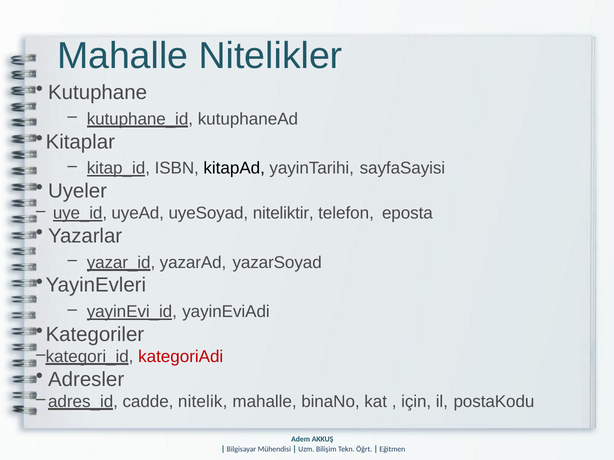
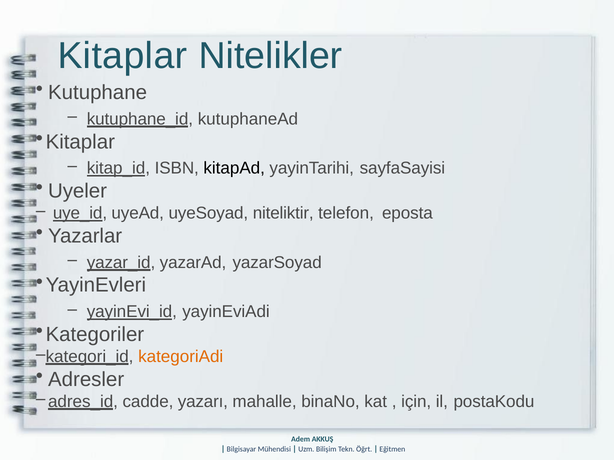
Mahalle: Mahalle -> Kitaplar (122, 56)
kategoriAdi colour: red -> orange (181, 357)
nitelik: nitelik -> yazarı (203, 402)
